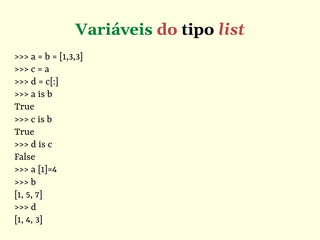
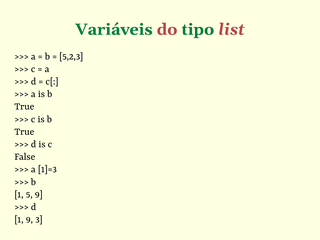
tipo colour: black -> green (198, 29)
1,3,3: 1,3,3 -> 5,2,3 (71, 56)
1]=4: 1]=4 -> 1]=3 (47, 169)
5 7: 7 -> 9 (39, 194)
1 4: 4 -> 9 (29, 219)
